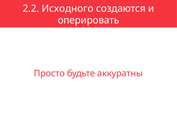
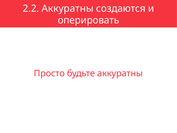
2.2 Исходного: Исходного -> Аккуратны (68, 9)
